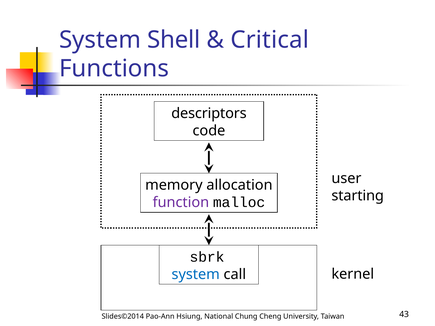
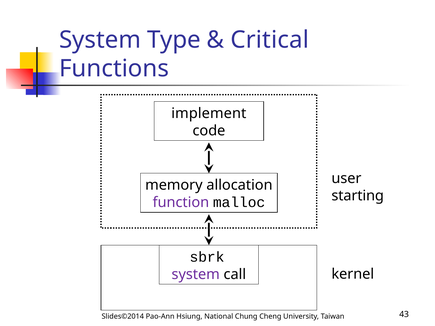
Shell: Shell -> Type (174, 40)
descriptors: descriptors -> implement (209, 113)
system colour: blue -> purple (196, 275)
